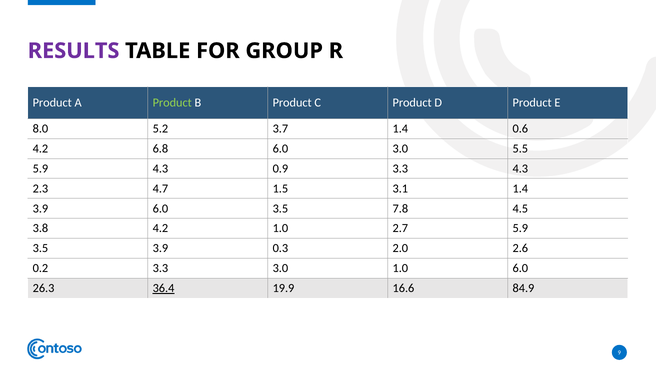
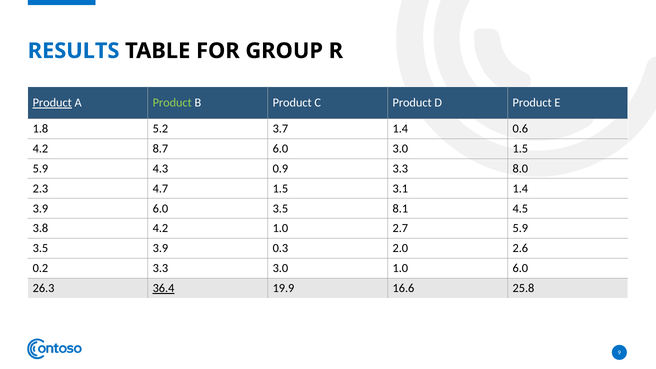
RESULTS colour: purple -> blue (74, 51)
Product underline: none -> present (52, 103)
8.0: 8.0 -> 1.8 (40, 129)
6.8: 6.8 -> 8.7 (160, 149)
3.0 5.5: 5.5 -> 1.5 (520, 149)
3.3 4.3: 4.3 -> 8.0 (520, 169)
7.8: 7.8 -> 8.1 (400, 208)
84.9: 84.9 -> 25.8 (523, 288)
